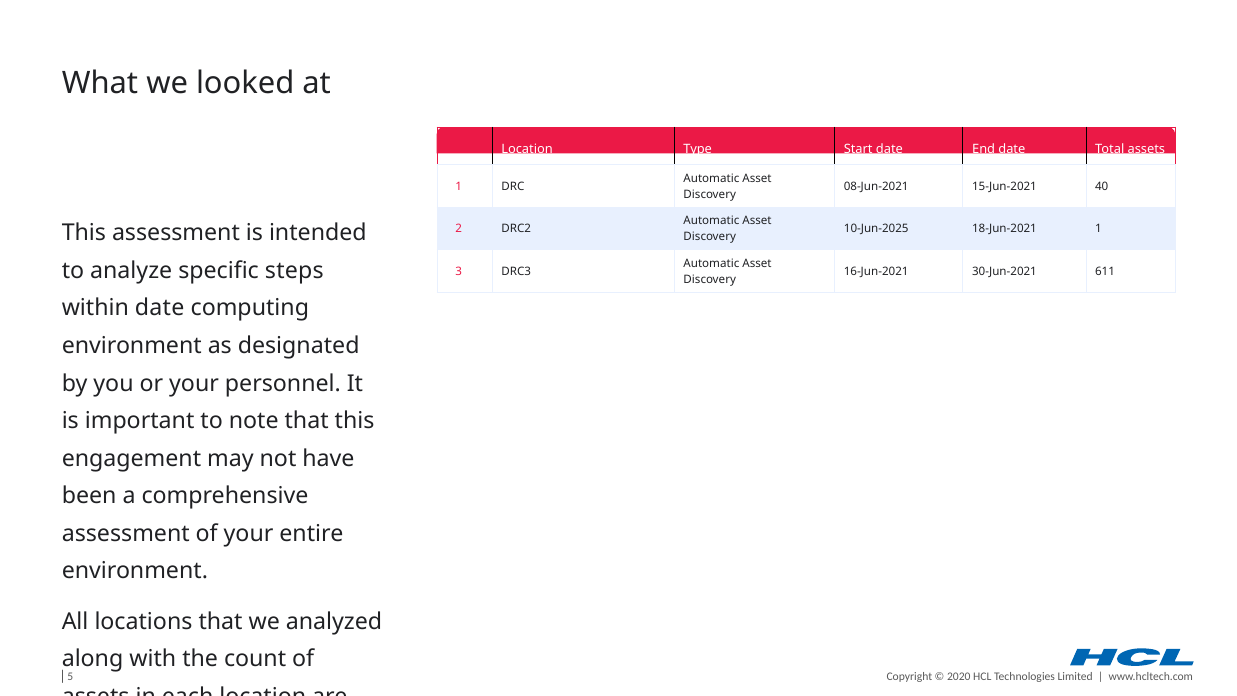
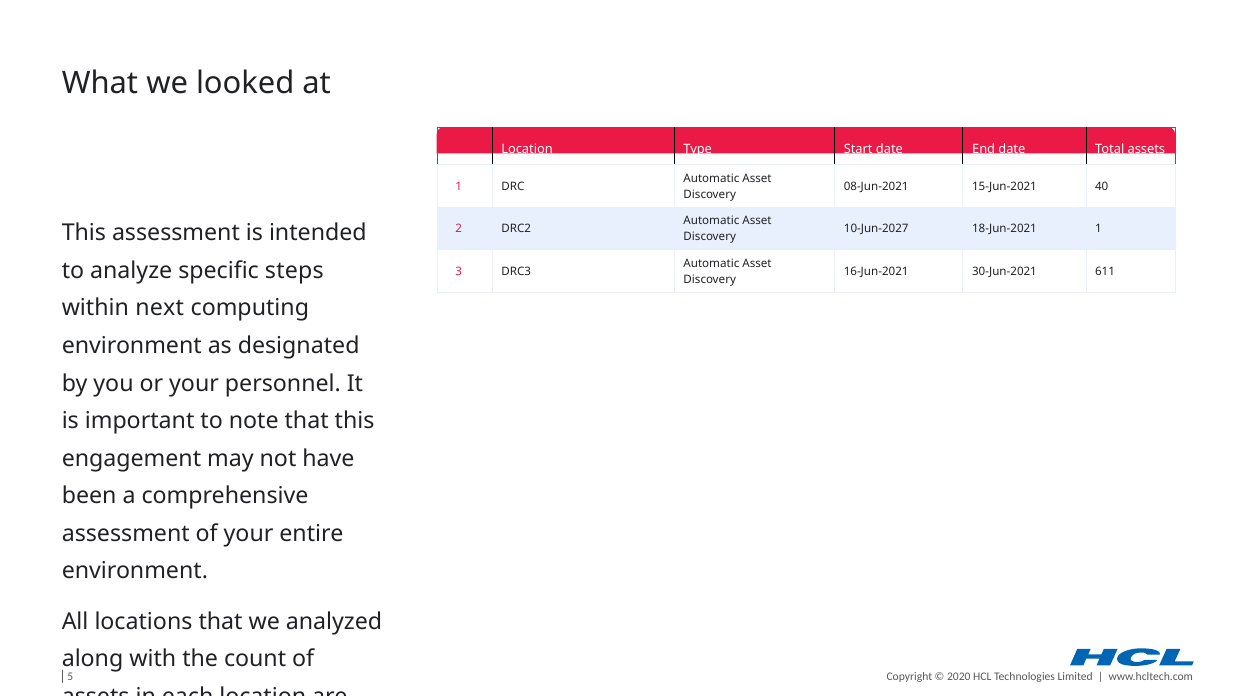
10-Jun-2025: 10-Jun-2025 -> 10-Jun-2027 (876, 229)
within date: date -> next (160, 308)
